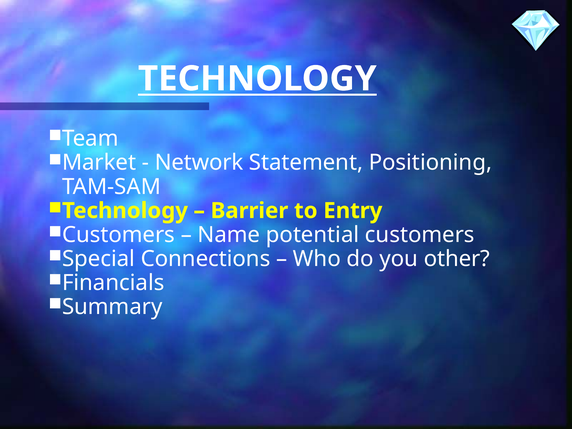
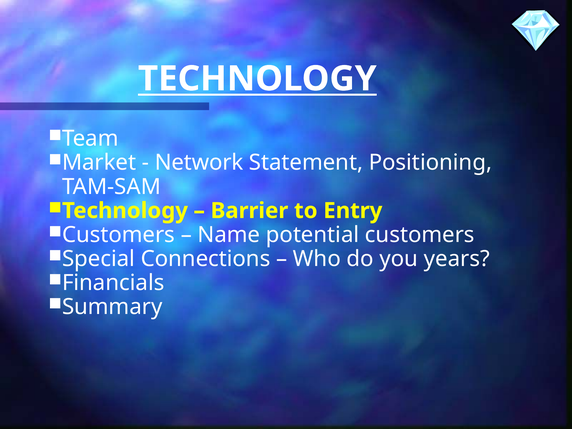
other: other -> years (457, 259)
